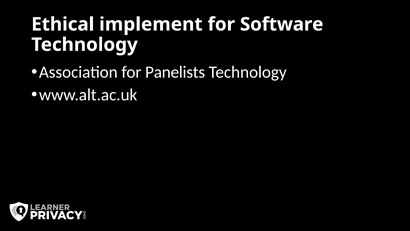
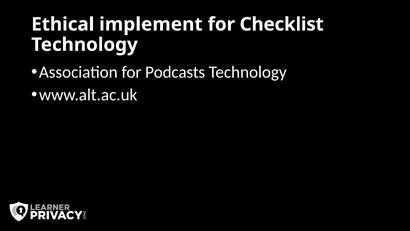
Software: Software -> Checklist (282, 24)
Panelists: Panelists -> Podcasts (175, 72)
